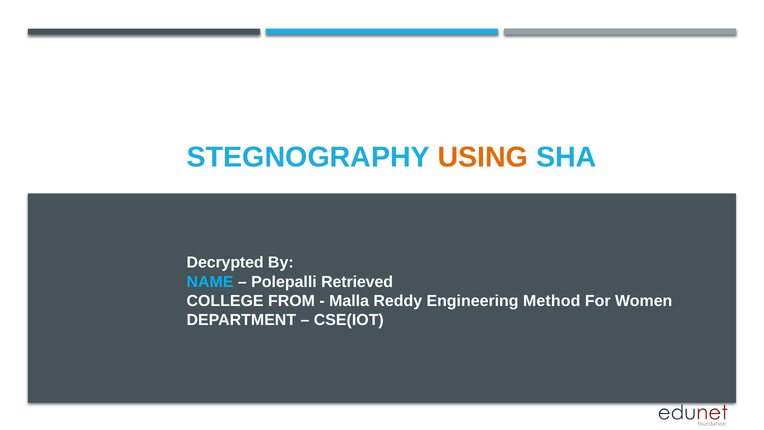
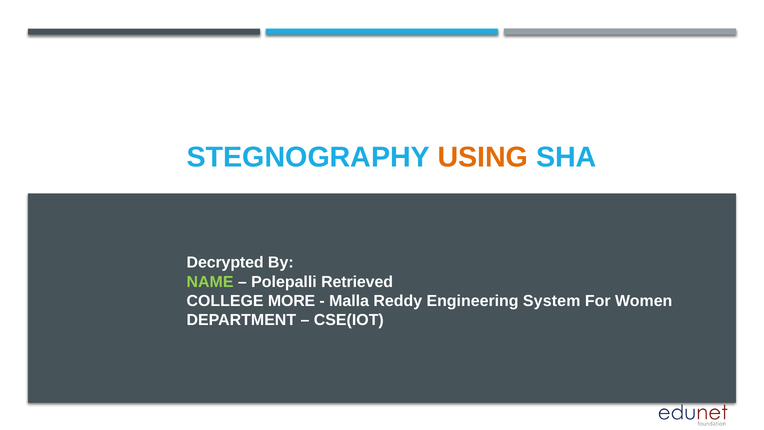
NAME colour: light blue -> light green (210, 282)
FROM: FROM -> MORE (292, 301)
Method: Method -> System (552, 301)
